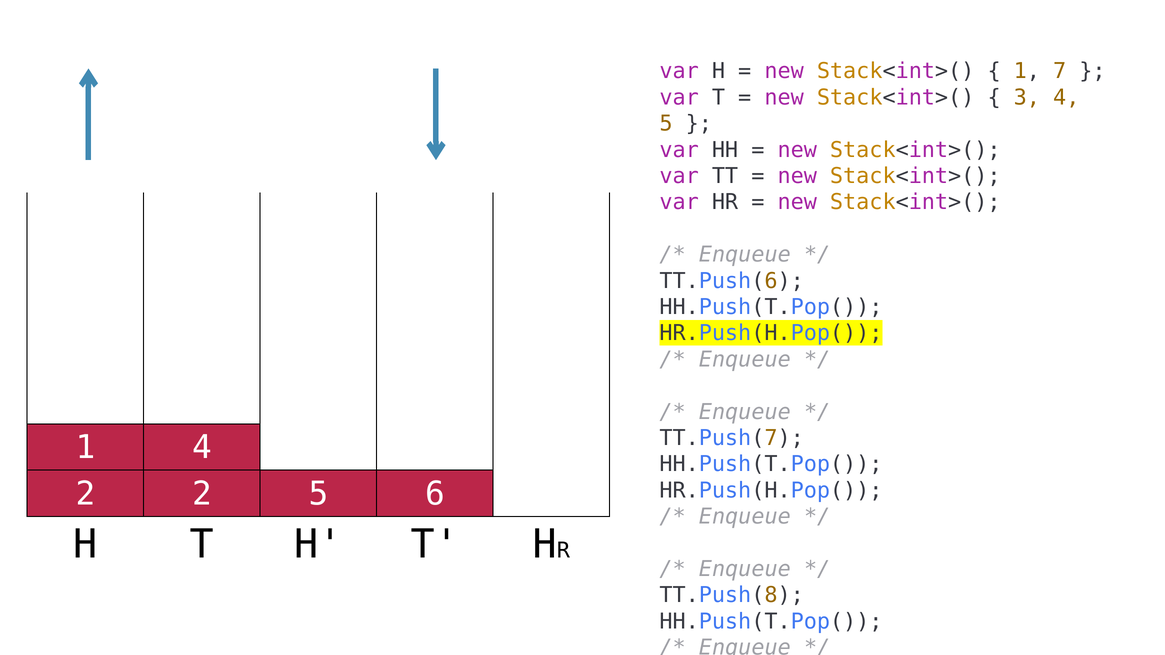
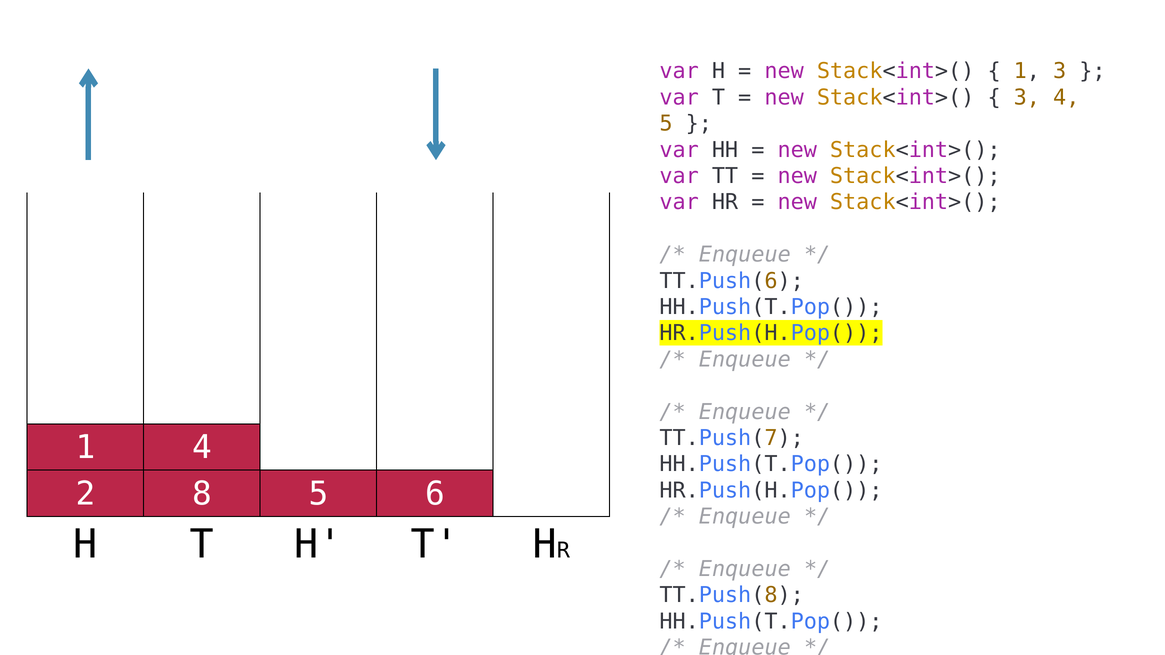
1 7: 7 -> 3 (1060, 71)
2 2: 2 -> 8 (202, 494)
